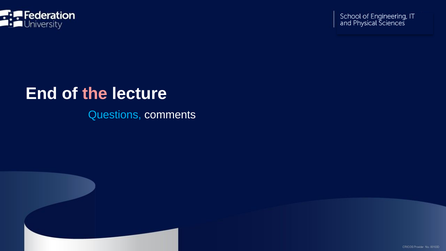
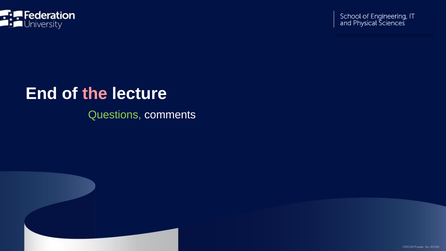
Questions colour: light blue -> light green (115, 115)
